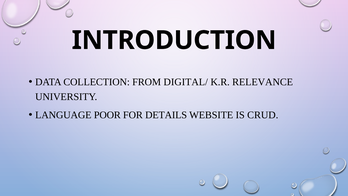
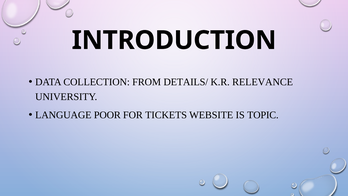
DIGITAL/: DIGITAL/ -> DETAILS/ (186, 82)
DETAILS: DETAILS -> TICKETS (166, 115)
CRUD: CRUD -> TOPIC (263, 115)
